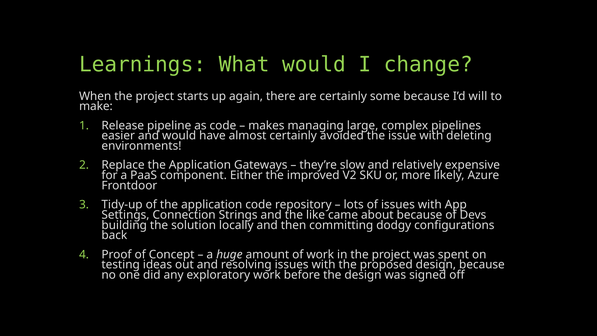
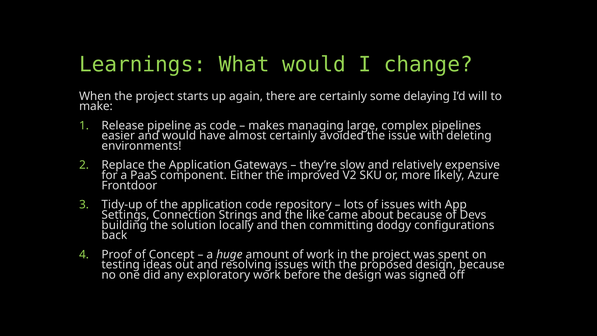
some because: because -> delaying (427, 96)
